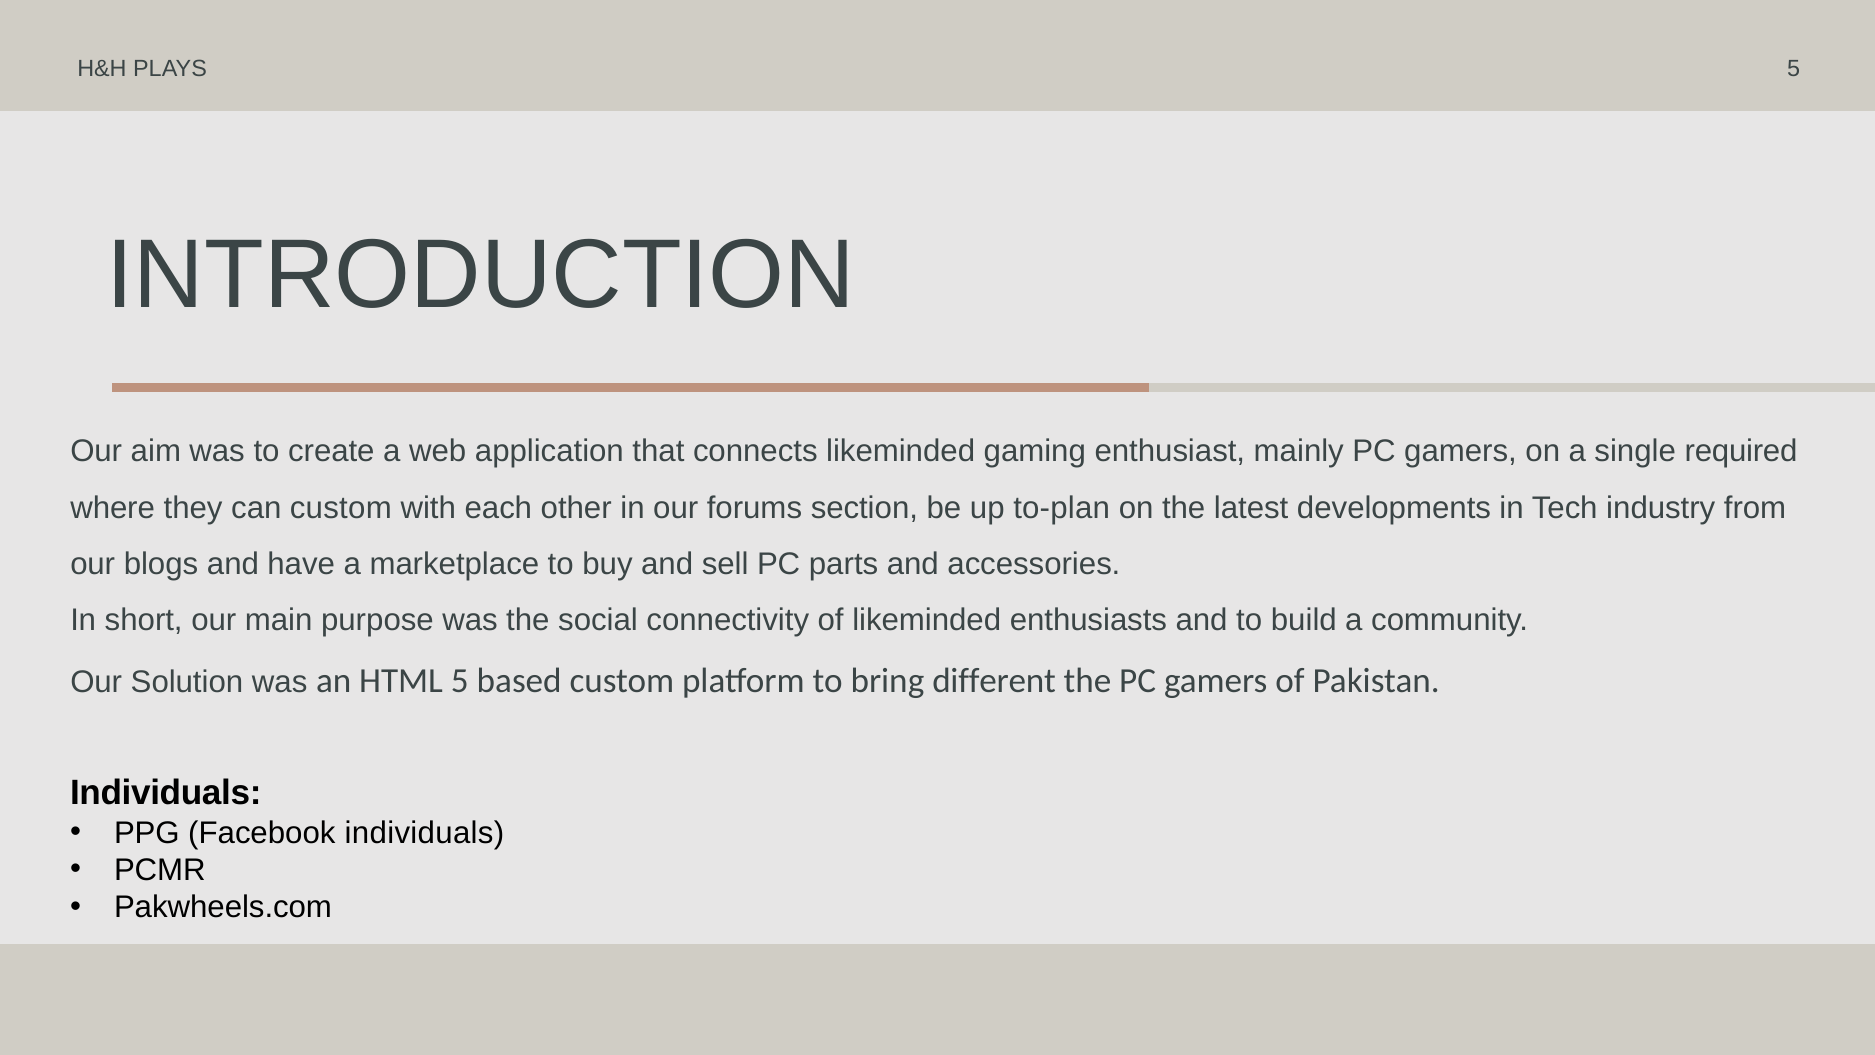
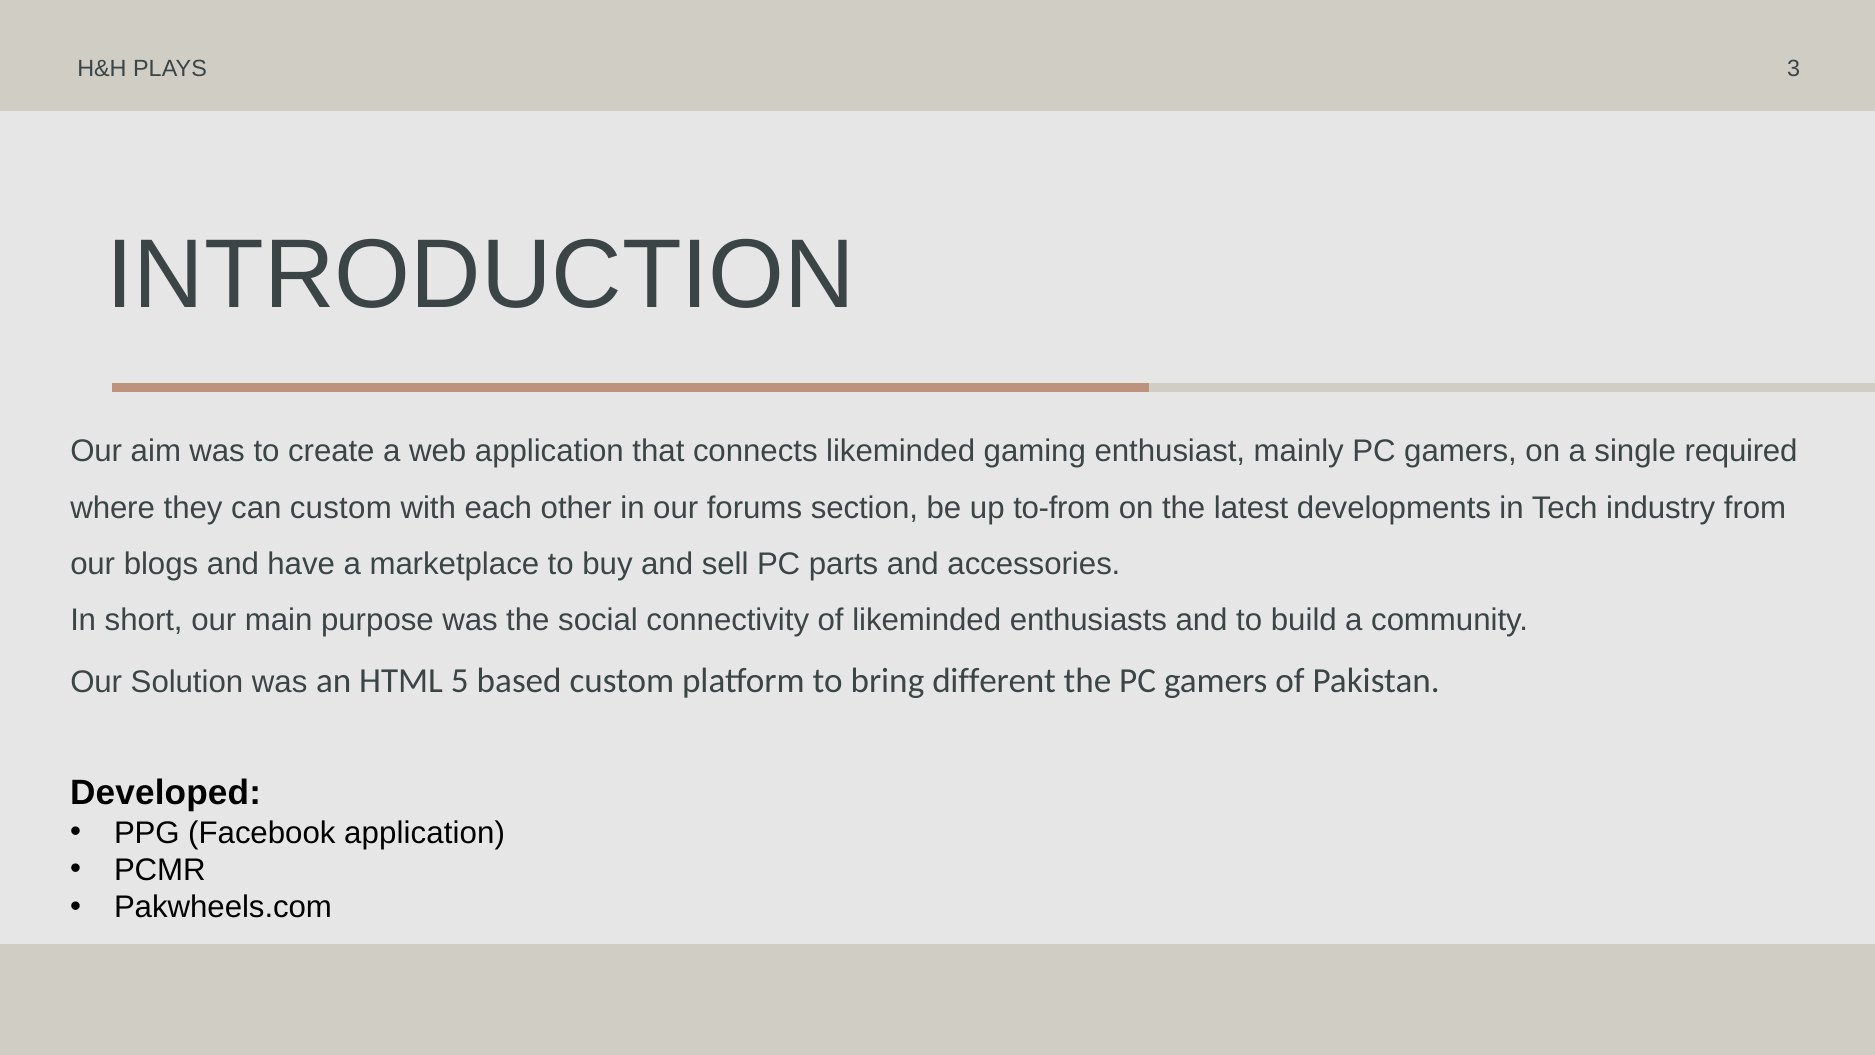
PLAYS 5: 5 -> 3 (1794, 69)
to-plan: to-plan -> to-from (1062, 508)
Individuals: Individuals -> Developed (166, 793)
Facebook individuals: individuals -> application (425, 832)
